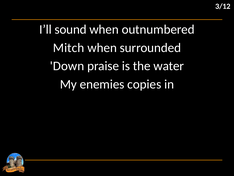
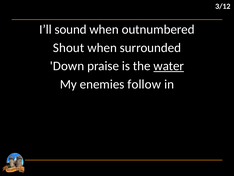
Mitch: Mitch -> Shout (69, 48)
water underline: none -> present (169, 66)
copies: copies -> follow (144, 84)
